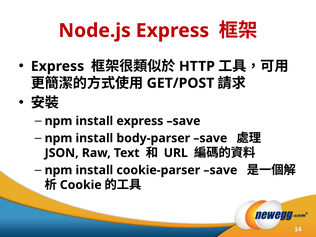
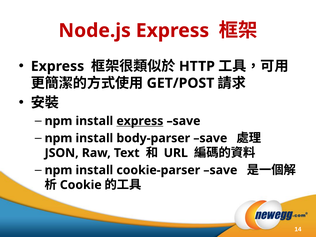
express underline: none -> present (140, 121)
